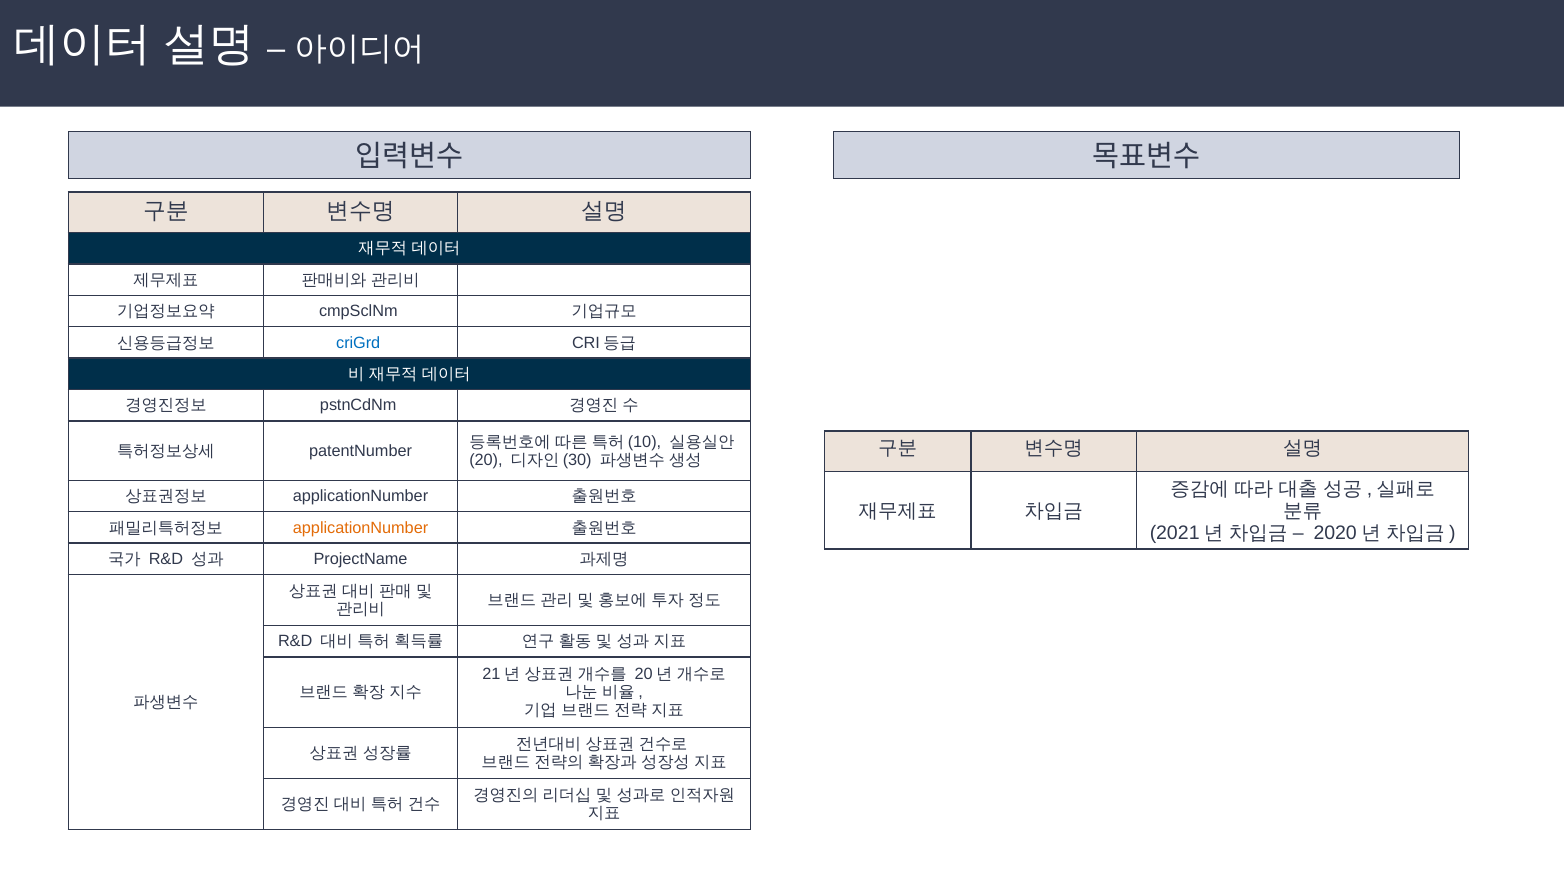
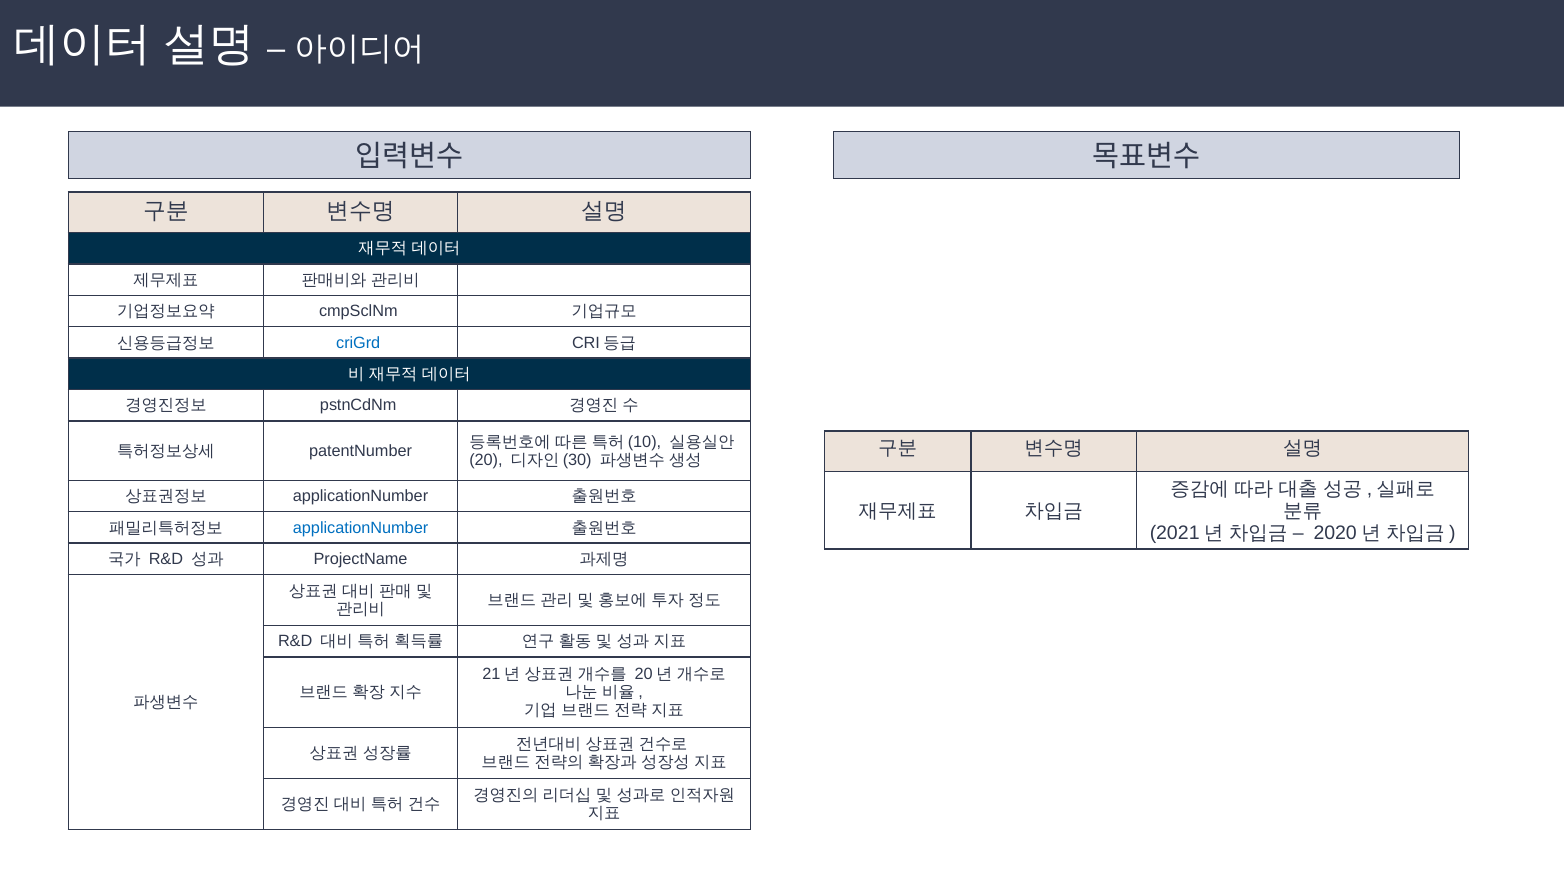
applicationNumber colour: orange -> blue (361, 527)
